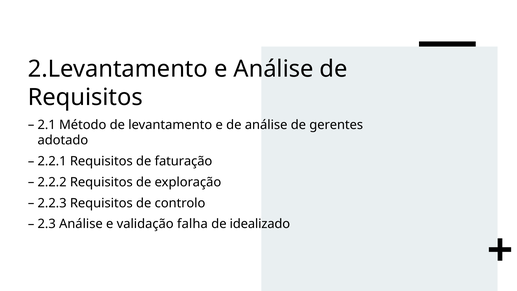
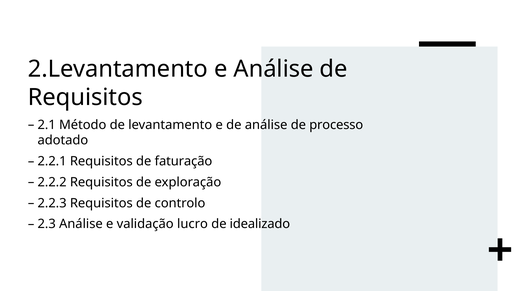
gerentes: gerentes -> processo (336, 125)
falha: falha -> lucro (192, 224)
